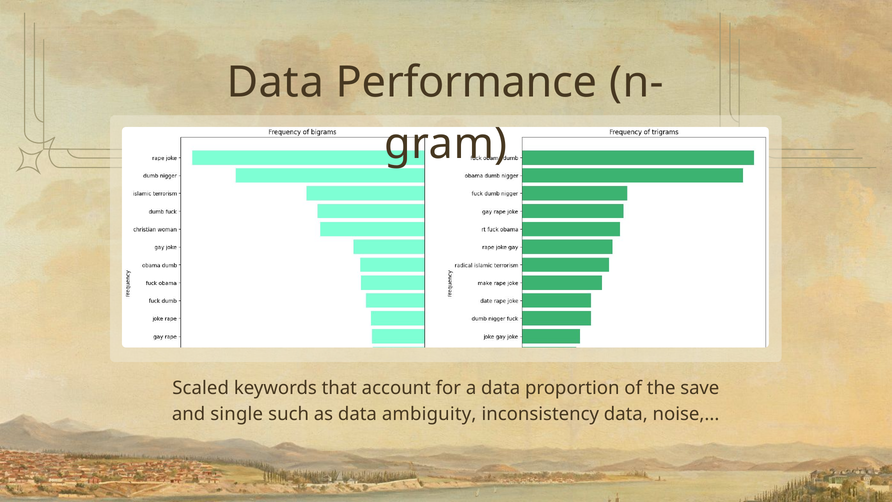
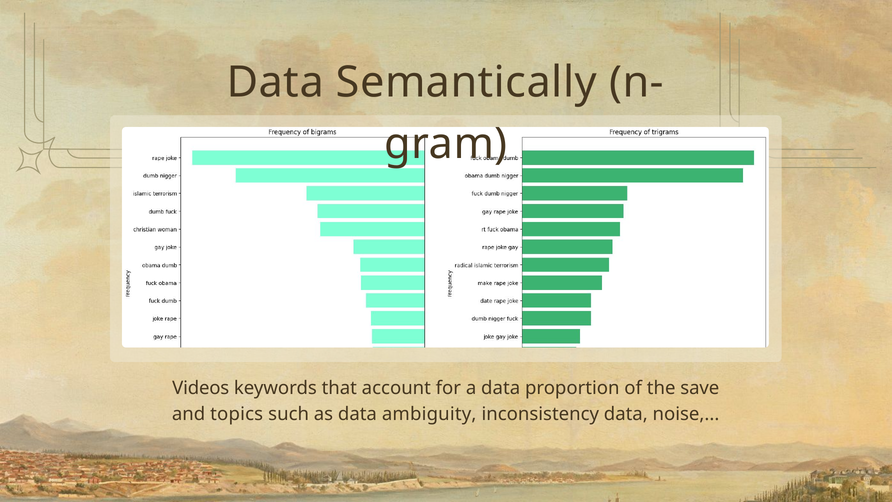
Performance: Performance -> Semantically (466, 82)
Scaled: Scaled -> Videos (201, 388)
single: single -> topics (237, 414)
